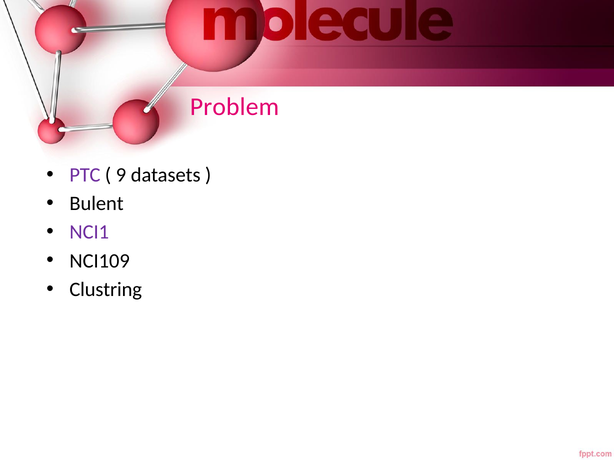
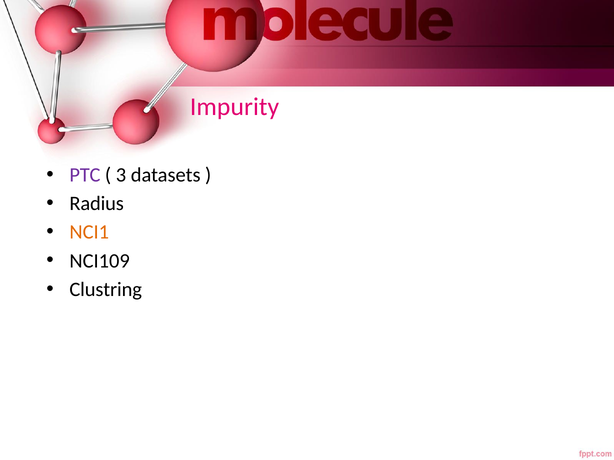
Problem: Problem -> Impurity (235, 107)
9: 9 -> 3 (121, 175)
Bulent: Bulent -> Radius (97, 204)
NCI1 colour: purple -> orange (89, 232)
